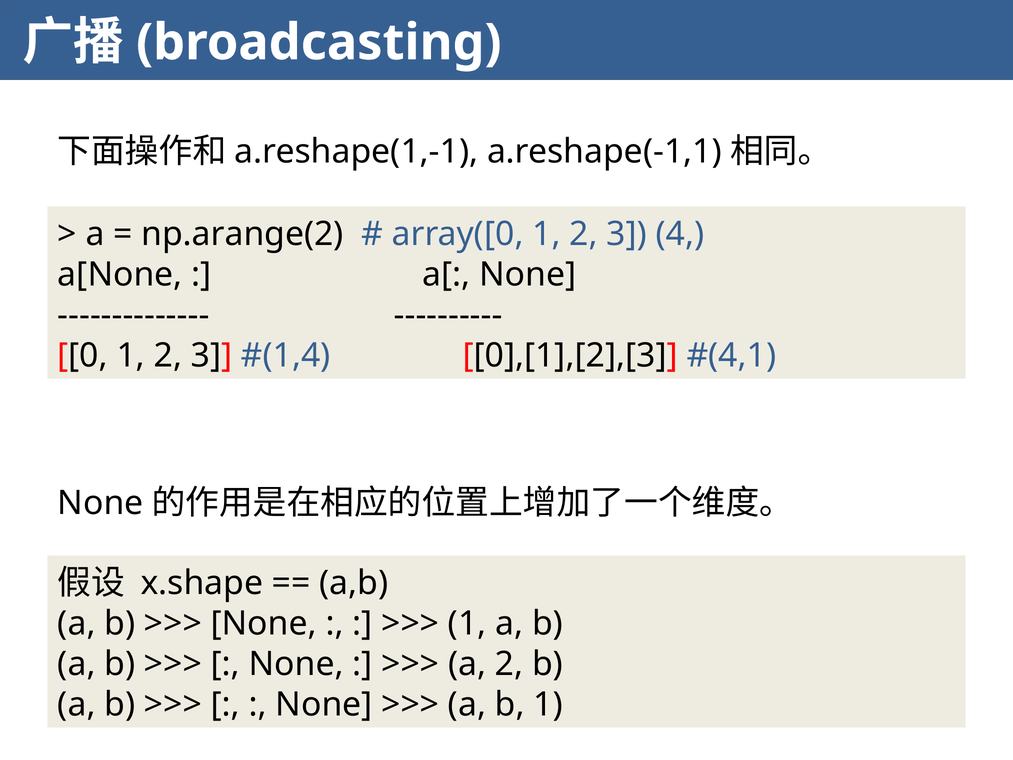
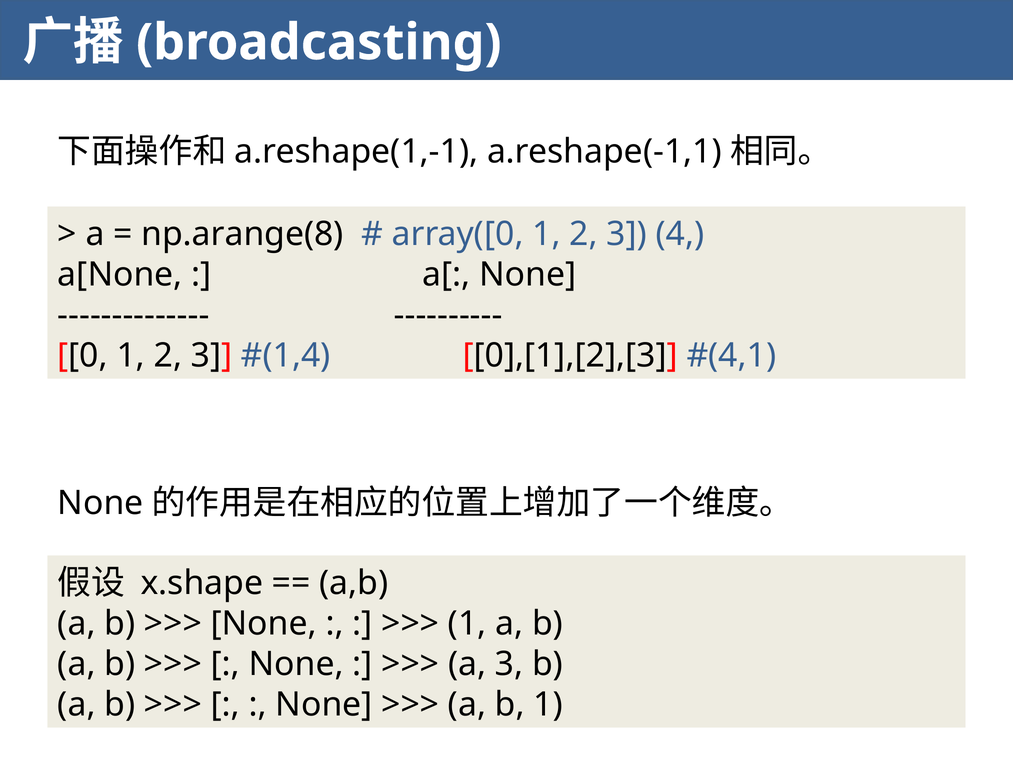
np.arange(2: np.arange(2 -> np.arange(8 (242, 234)
a 2: 2 -> 3 (509, 664)
